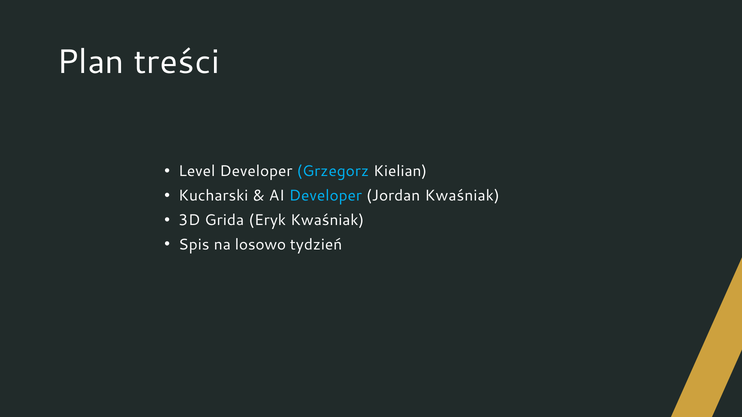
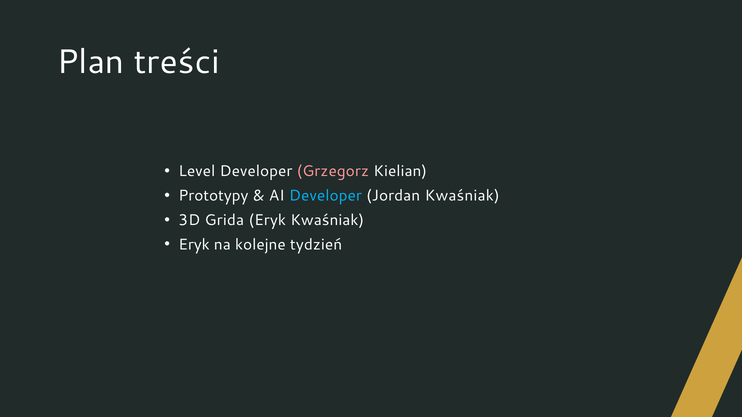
Grzegorz colour: light blue -> pink (333, 171)
Kucharski: Kucharski -> Prototypy (213, 196)
Spis: Spis -> Eryk (194, 245)
losowo: losowo -> kolejne (260, 245)
